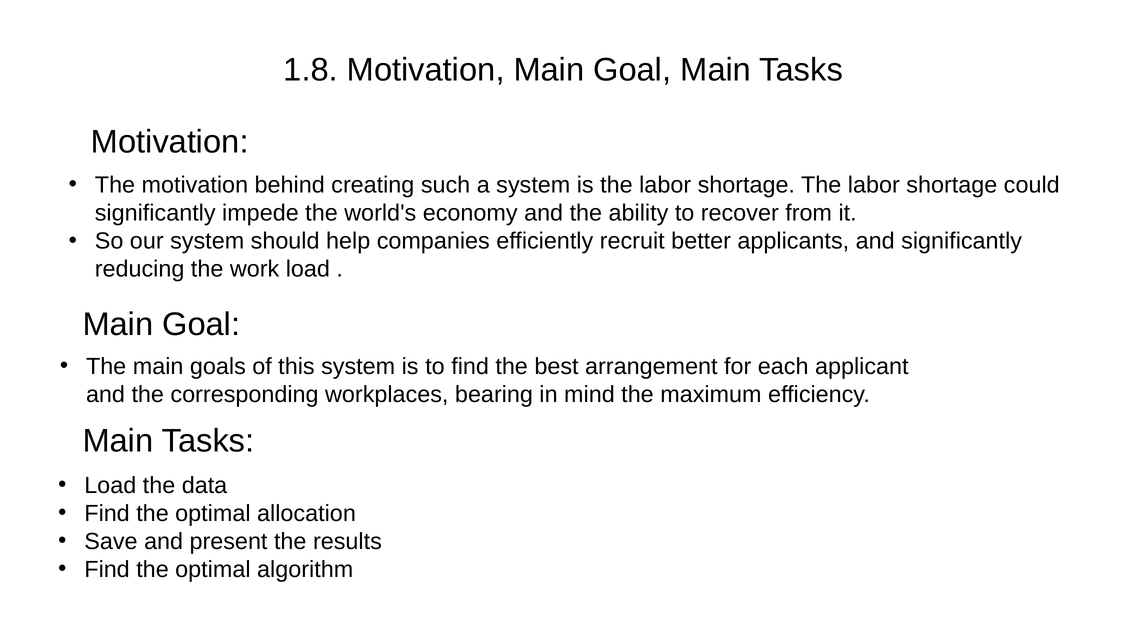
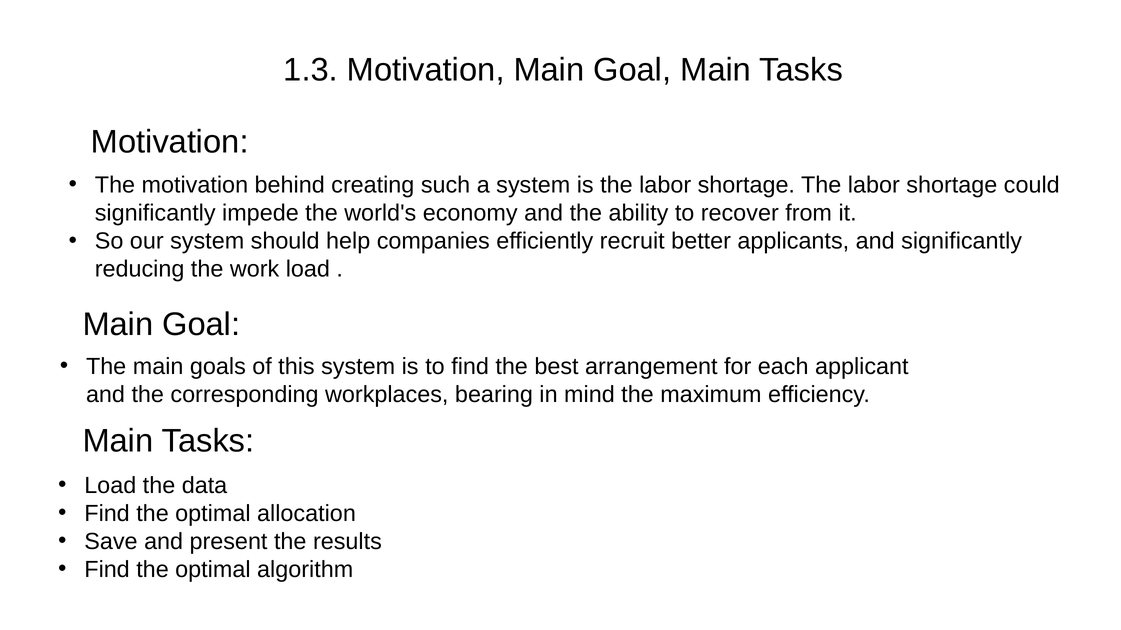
1.8: 1.8 -> 1.3 (311, 70)
